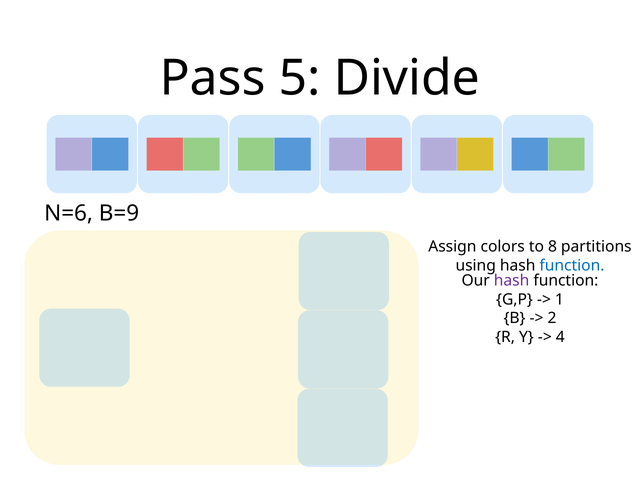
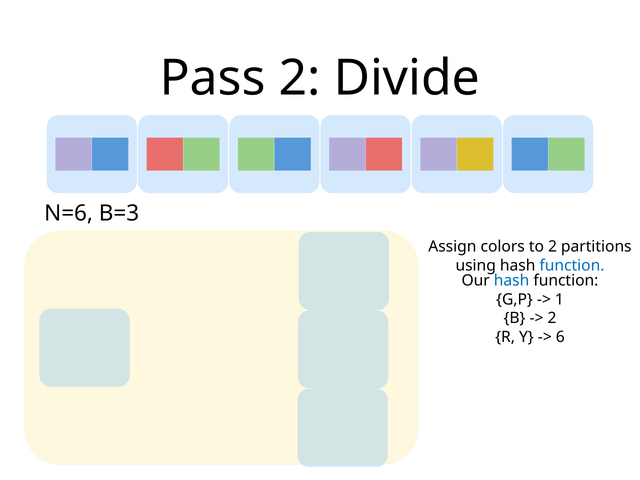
Pass 5: 5 -> 2 (300, 78)
B=9: B=9 -> B=3 (119, 213)
to 8: 8 -> 2 (552, 247)
hash colour: purple -> blue (512, 281)
4: 4 -> 6 (560, 337)
